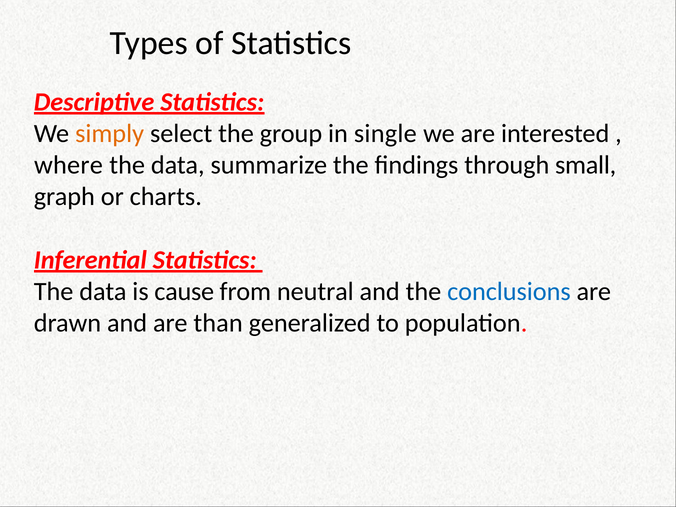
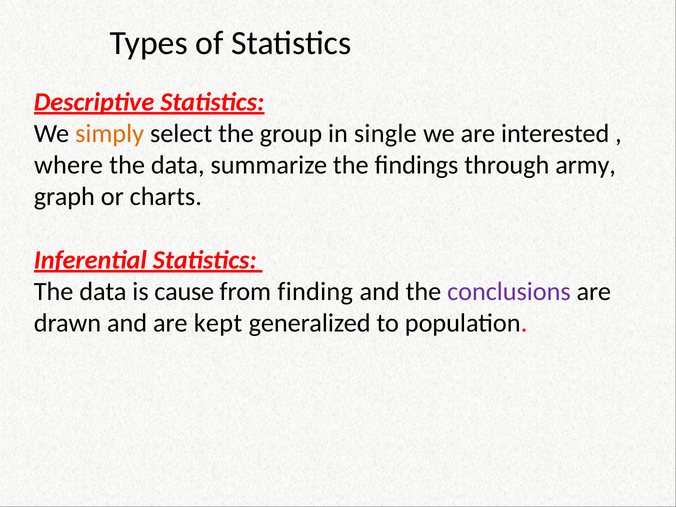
small: small -> army (586, 165)
neutral: neutral -> finding (315, 292)
conclusions colour: blue -> purple (509, 292)
than: than -> kept (218, 323)
